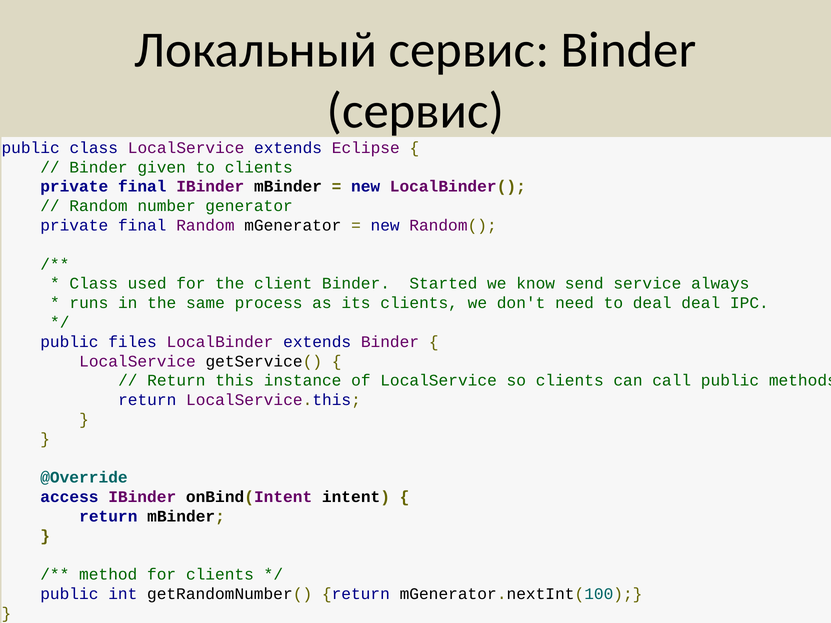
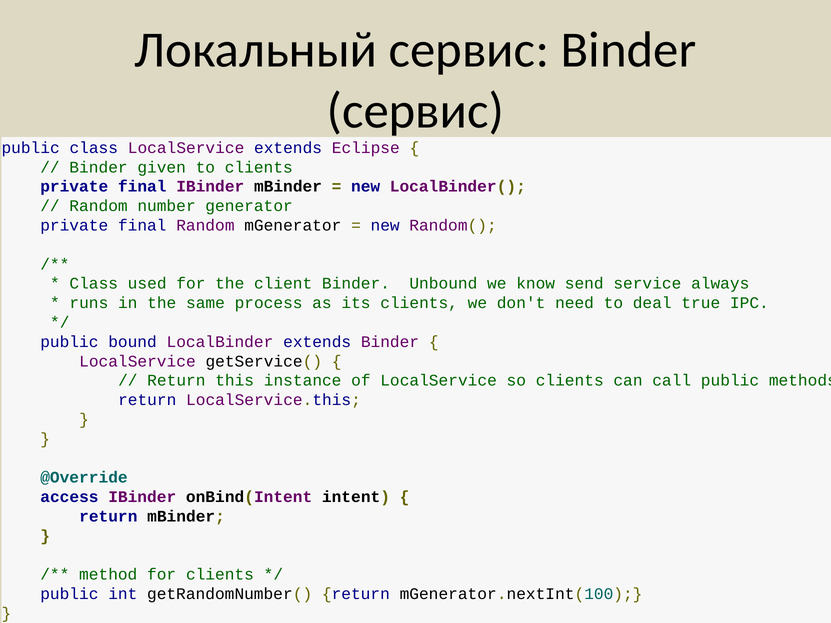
Started: Started -> Unbound (443, 284)
deal deal: deal -> true (701, 303)
files: files -> bound (133, 342)
